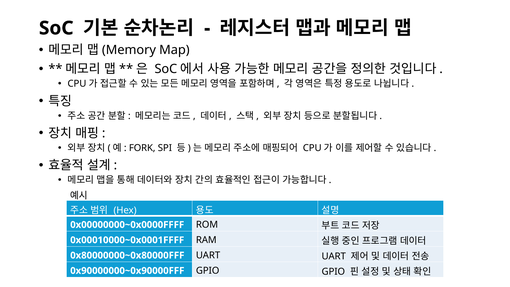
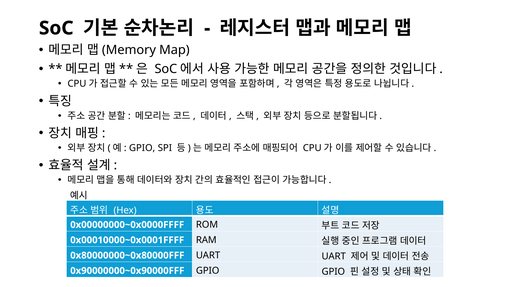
FORK: FORK -> GPIO (142, 148)
